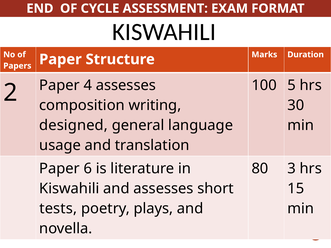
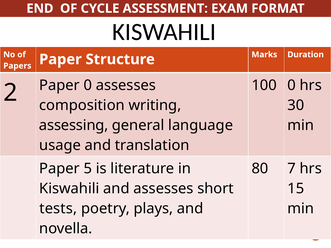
100 5: 5 -> 0 (292, 85)
Paper 4: 4 -> 0 (88, 85)
designed: designed -> assessing (74, 125)
6: 6 -> 5 (88, 169)
3: 3 -> 7 (292, 169)
